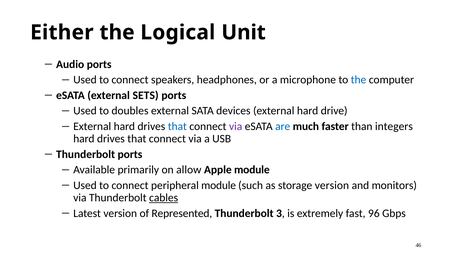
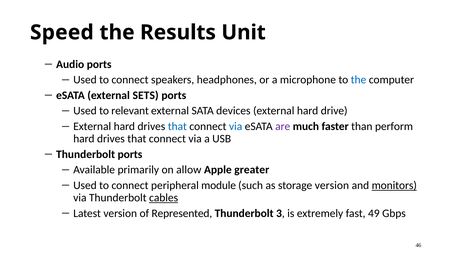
Either: Either -> Speed (62, 32)
Logical: Logical -> Results (178, 32)
doubles: doubles -> relevant (130, 111)
via colour: purple -> blue (236, 126)
are colour: blue -> purple (283, 126)
integers: integers -> perform (394, 126)
Apple module: module -> greater (252, 169)
monitors underline: none -> present (394, 185)
96: 96 -> 49 (374, 213)
